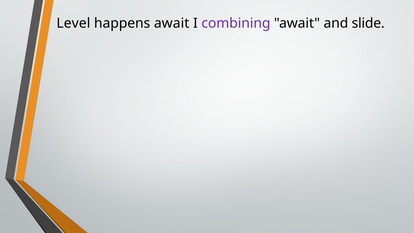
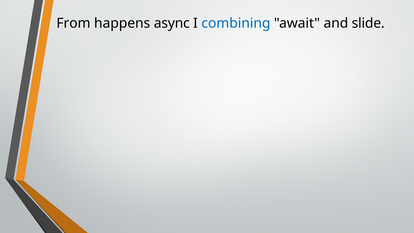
Level: Level -> From (73, 23)
happens await: await -> async (172, 23)
combining colour: purple -> blue (236, 23)
